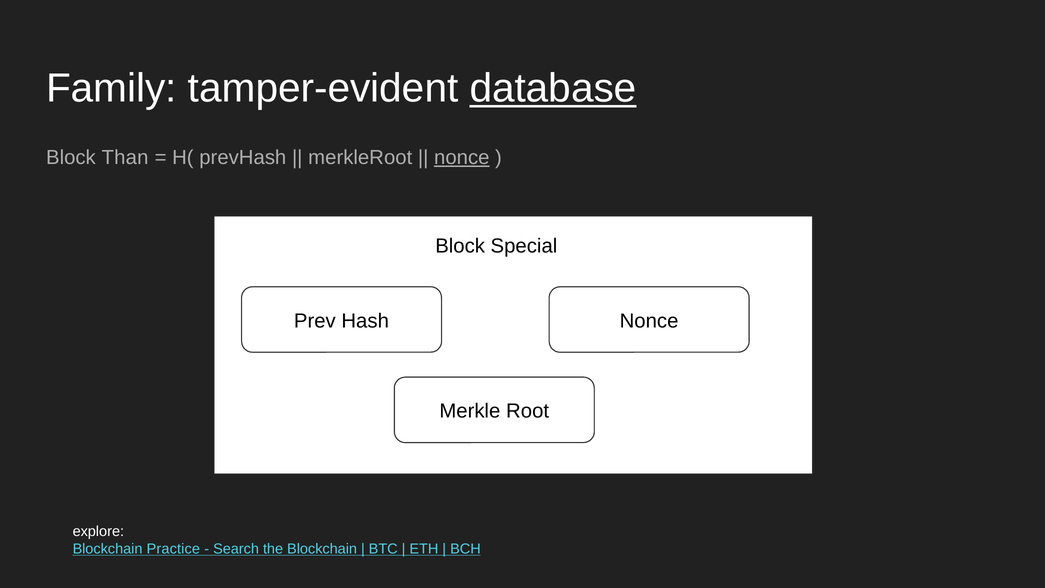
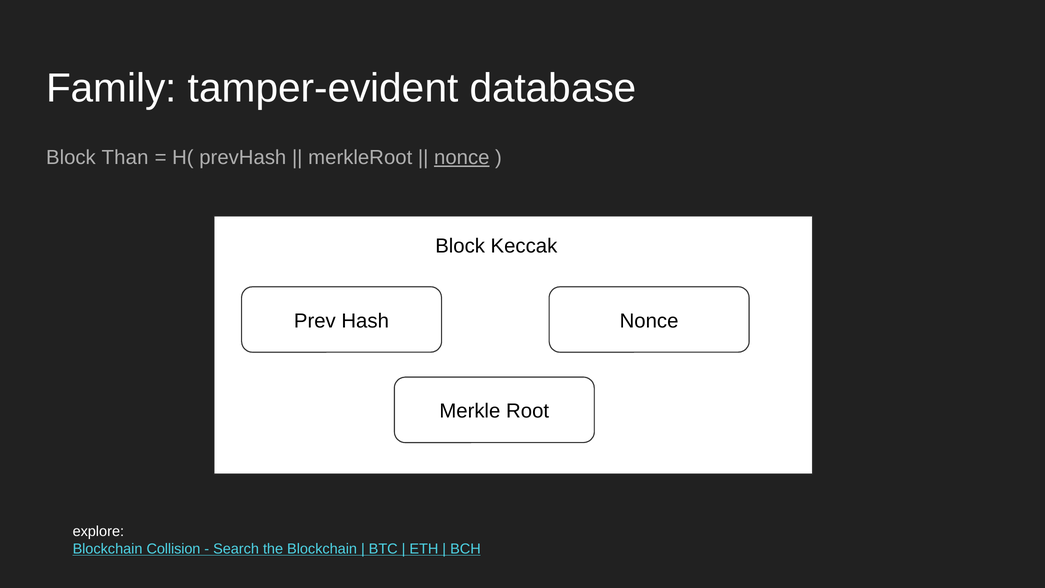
database underline: present -> none (553, 89)
Special: Special -> Keccak (524, 246)
Practice: Practice -> Collision (173, 549)
